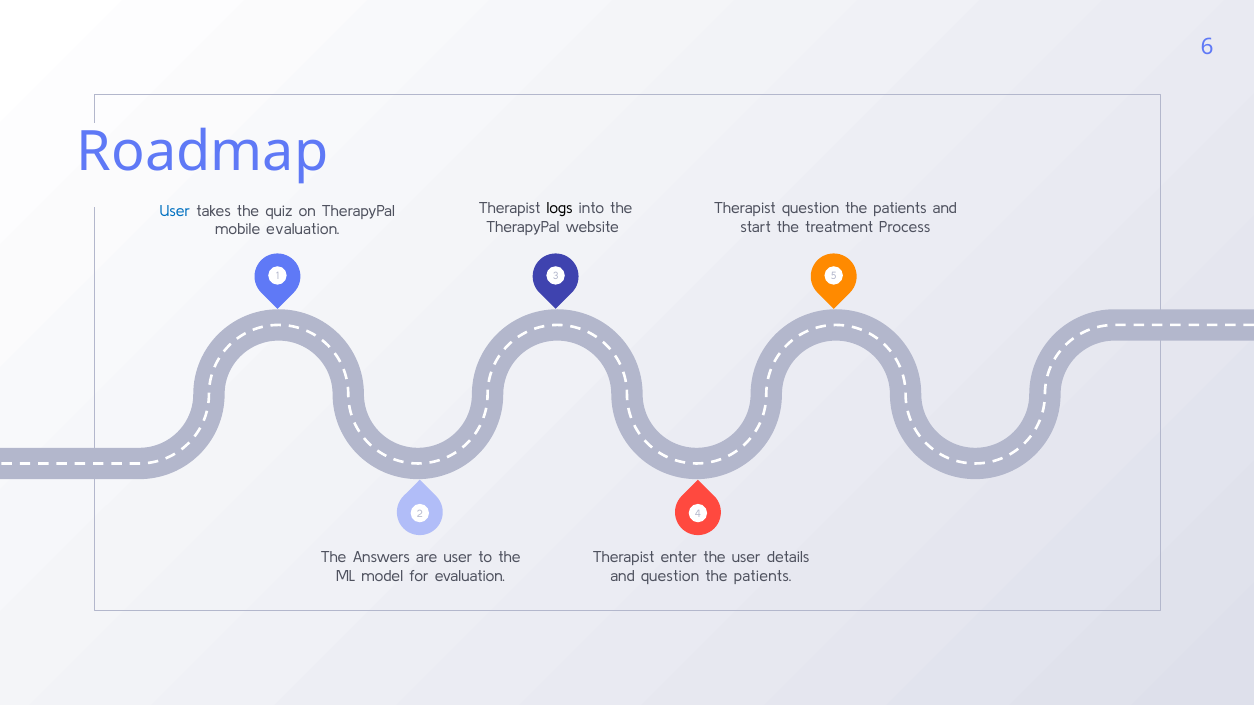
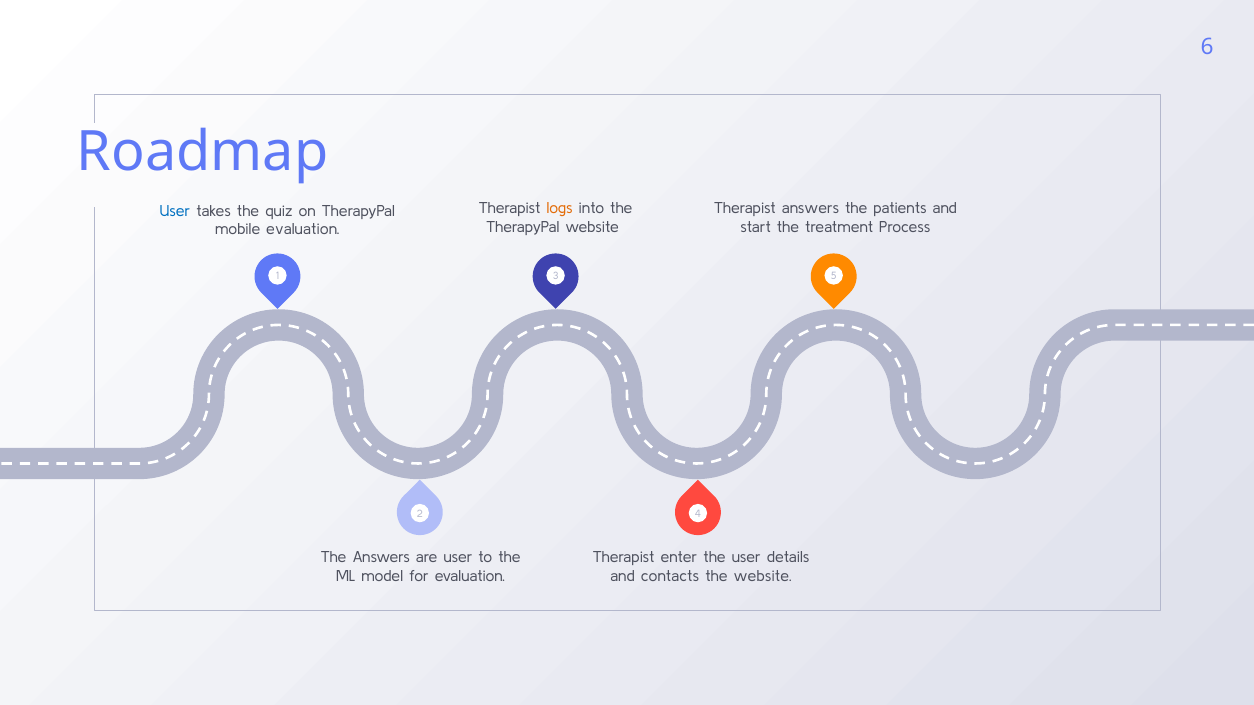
logs colour: black -> orange (560, 209)
Therapist question: question -> answers (811, 209)
and question: question -> contacts (670, 576)
patients: patients -> website (763, 576)
